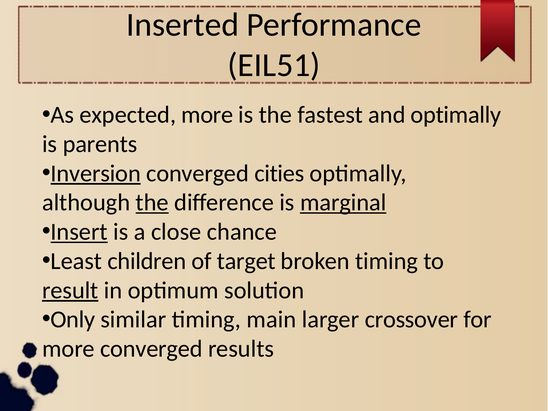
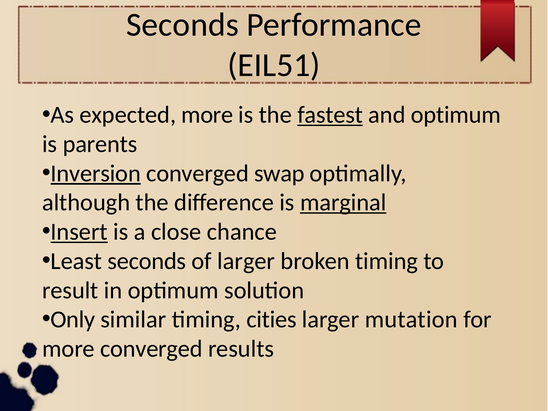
Inserted: Inserted -> Seconds (182, 25)
fastest underline: none -> present (330, 115)
and optimally: optimally -> optimum (456, 115)
cities: cities -> swap (279, 173)
the underline: present -> none (152, 203)
Least children: children -> seconds (147, 261)
of target: target -> larger (246, 261)
result underline: present -> none (70, 290)
main: main -> cities (272, 320)
crossover: crossover -> mutation (411, 320)
